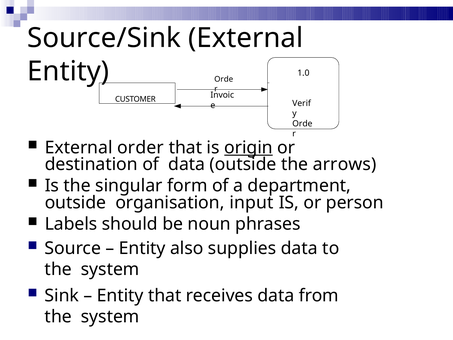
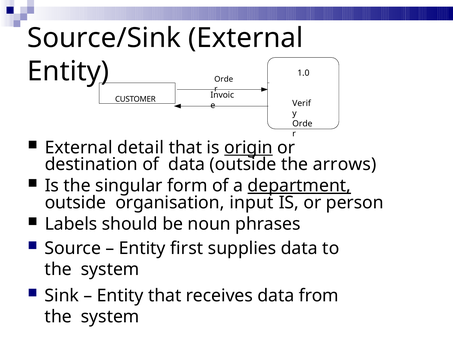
order: order -> detail (141, 147)
department underline: none -> present (299, 186)
also: also -> first (187, 248)
